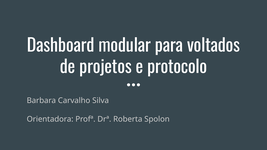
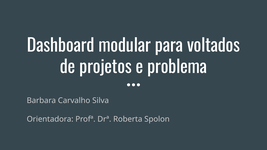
protocolo: protocolo -> problema (177, 67)
